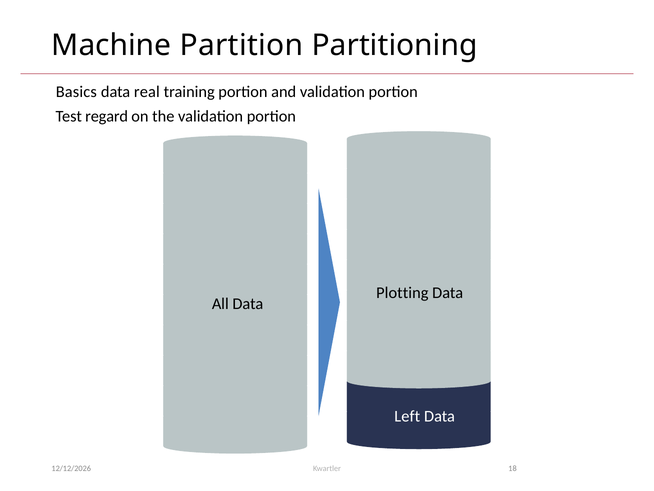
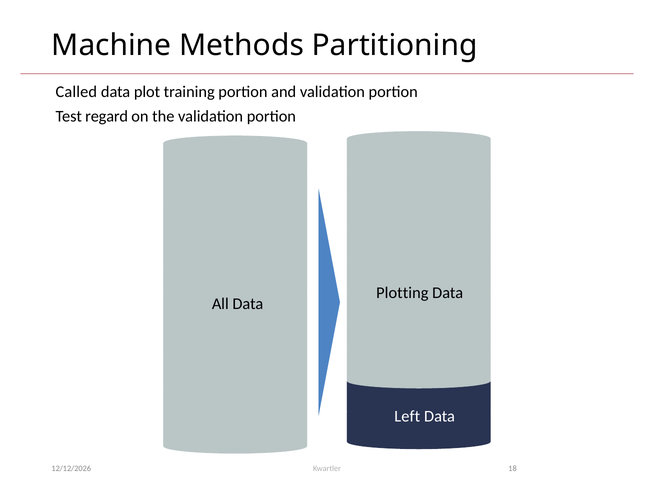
Partition: Partition -> Methods (242, 45)
Basics: Basics -> Called (76, 92)
real: real -> plot (147, 92)
